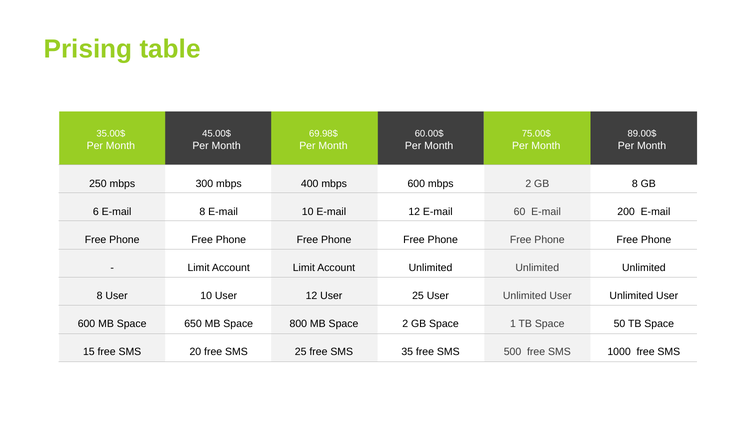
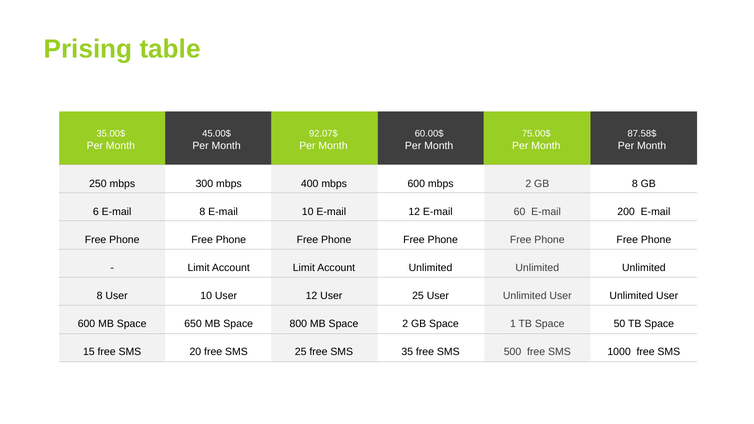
69.98$: 69.98$ -> 92.07$ (323, 134)
89.00$: 89.00$ -> 87.58$ (642, 134)
